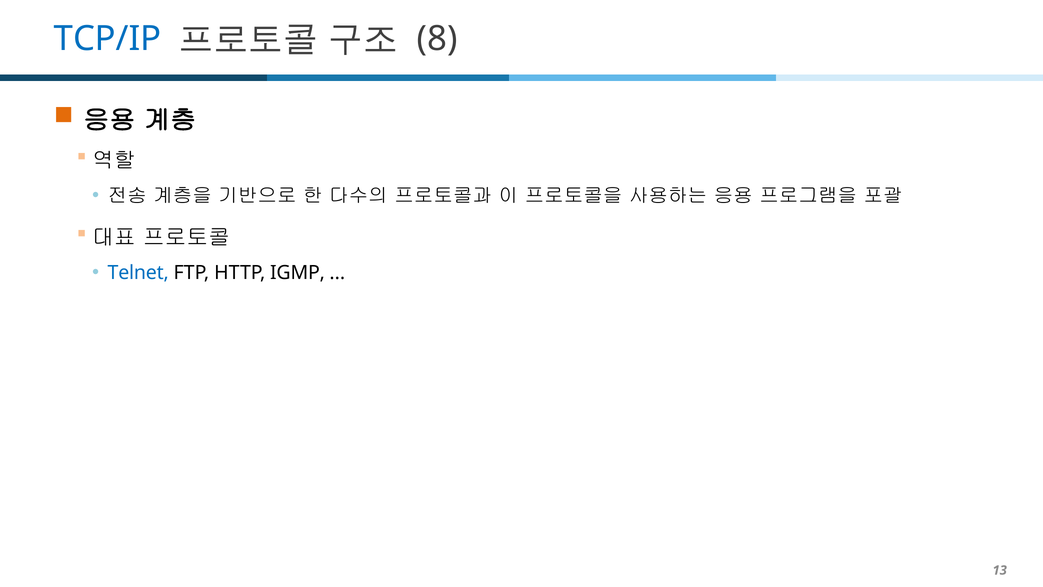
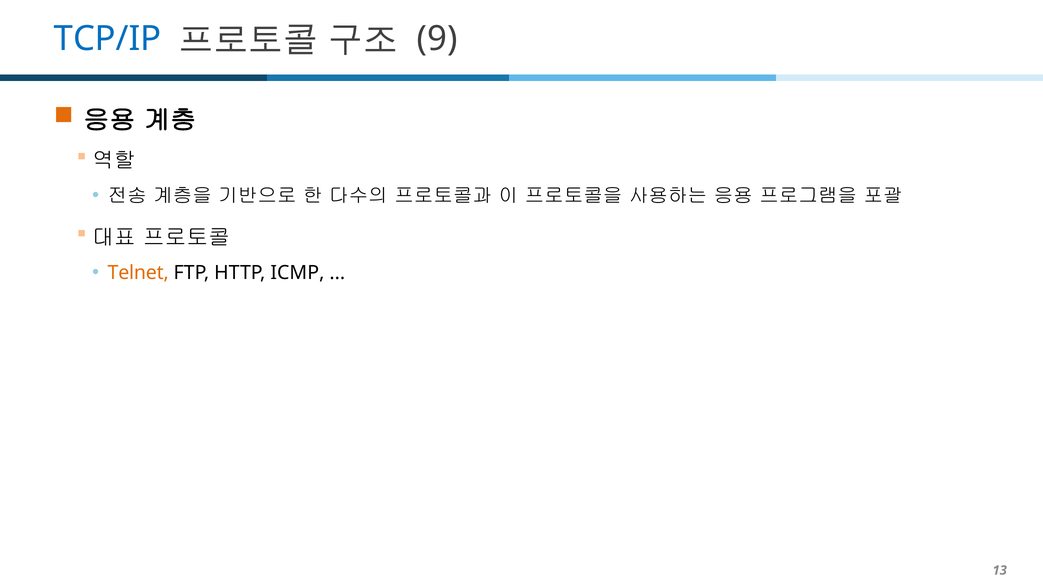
8: 8 -> 9 (437, 39)
Telnet colour: blue -> orange (138, 273)
IGMP: IGMP -> ICMP (297, 273)
